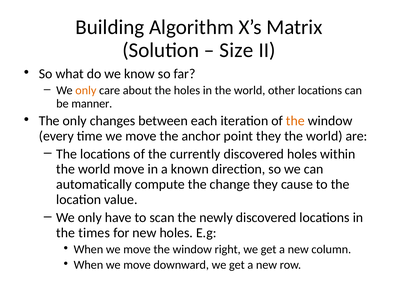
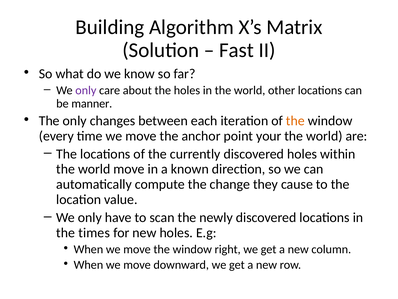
Size: Size -> Fast (236, 50)
only colour: orange -> purple (86, 90)
point they: they -> your (269, 136)
